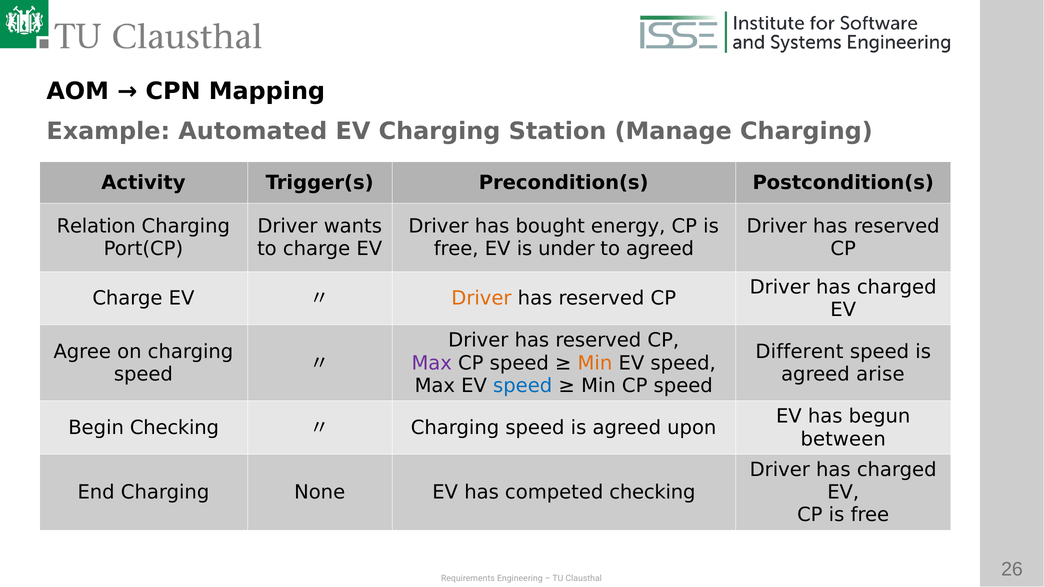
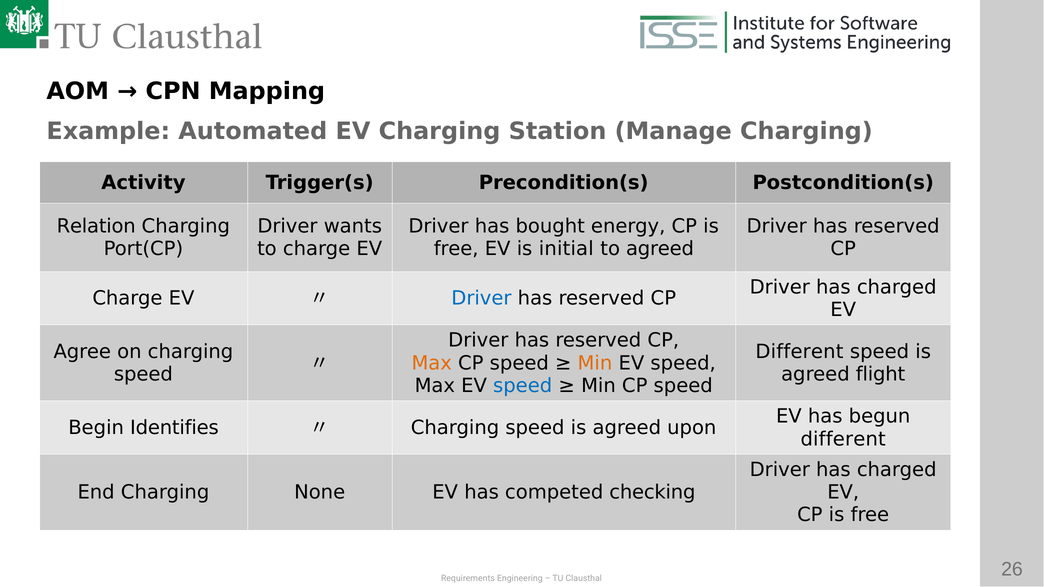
under: under -> initial (566, 249)
Driver colour: orange -> blue (481, 299)
Max colour: purple -> orange (432, 363)
arise: arise -> flight (881, 375)
Begin Checking: Checking -> Identifies (174, 428)
between: between -> different (843, 439)
